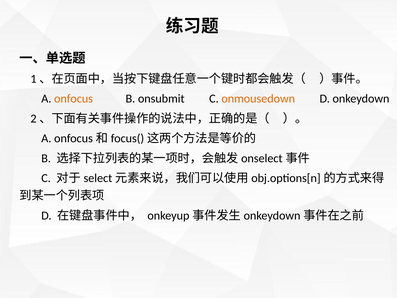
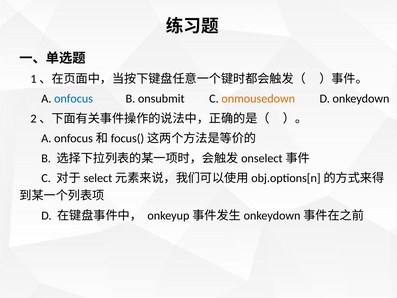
onfocus colour: orange -> blue (74, 99)
